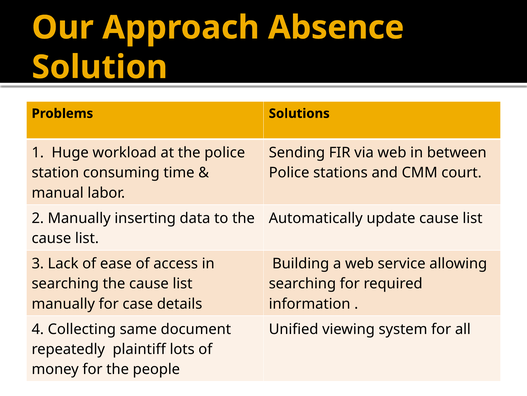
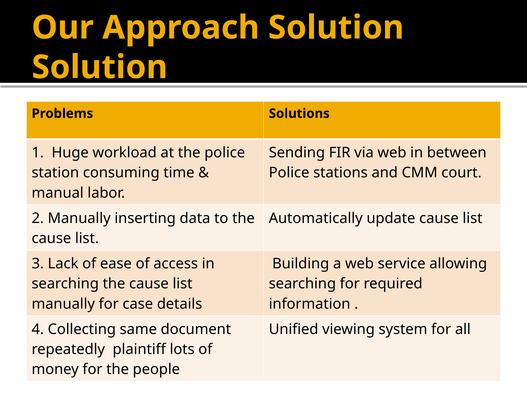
Approach Absence: Absence -> Solution (336, 28)
